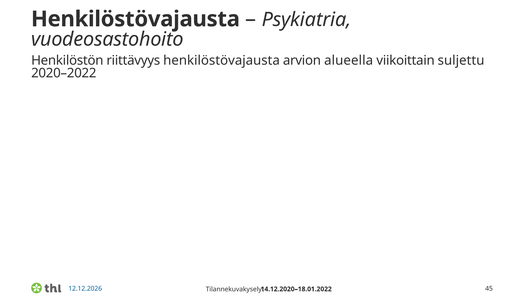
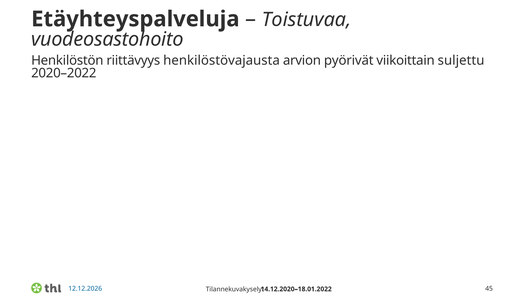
Henkilöstövajausta: Henkilöstövajausta -> Etäyhteyspalveluja (135, 19)
Psykiatria: Psykiatria -> Toistuvaa (306, 20)
alueella: alueella -> pyörivät (349, 61)
